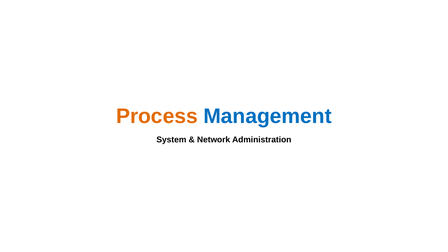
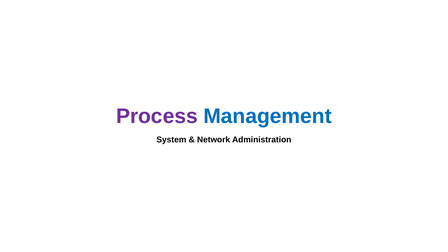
Process colour: orange -> purple (157, 116)
